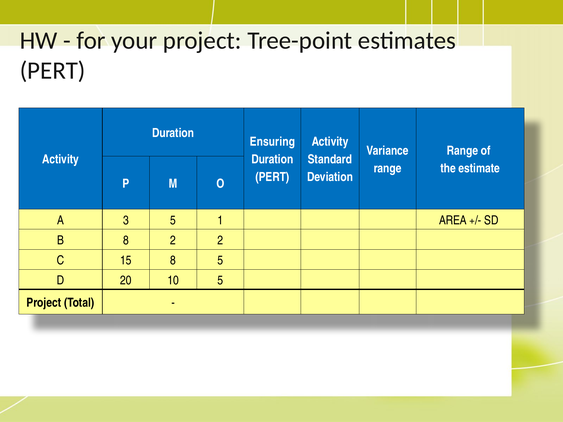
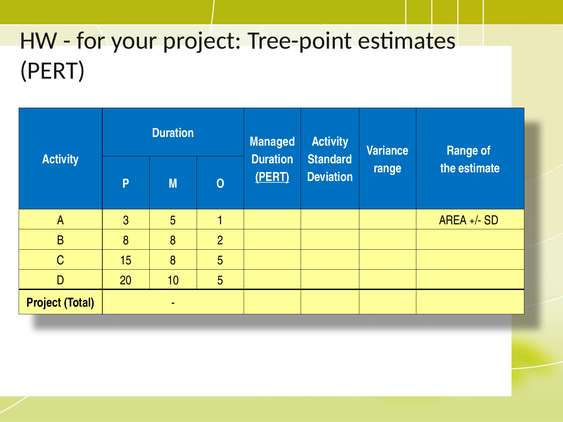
Ensuring: Ensuring -> Managed (272, 142)
PERT underline: none -> present (272, 177)
8 2: 2 -> 8 (173, 240)
